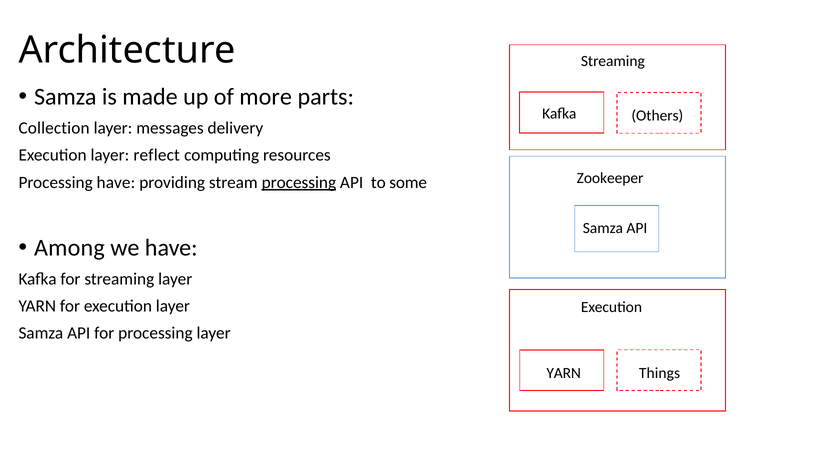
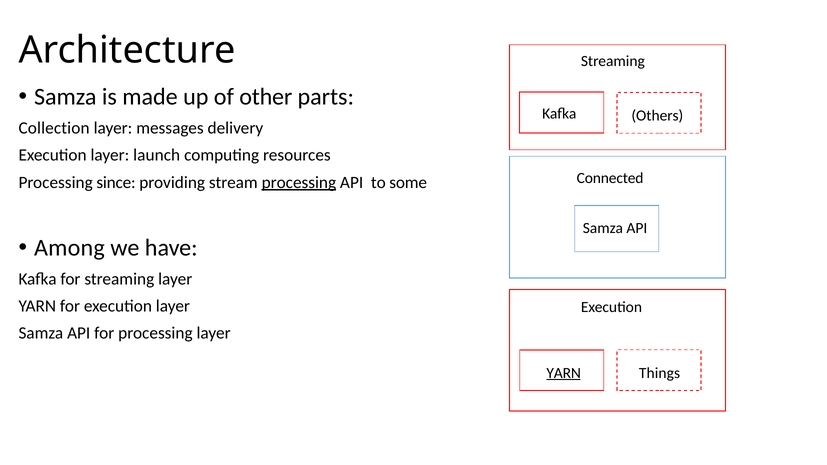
more: more -> other (266, 97)
reflect: reflect -> launch (157, 155)
Zookeeper: Zookeeper -> Connected (610, 178)
Processing have: have -> since (116, 182)
YARN underline: none -> present (564, 373)
